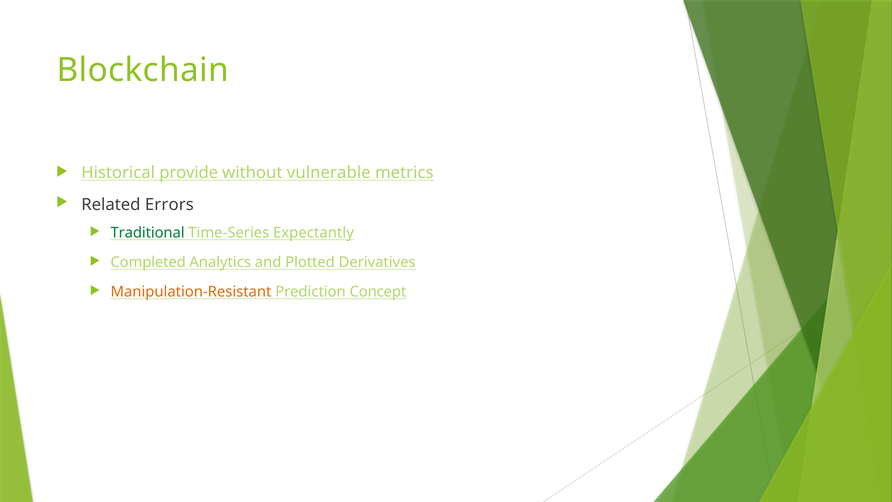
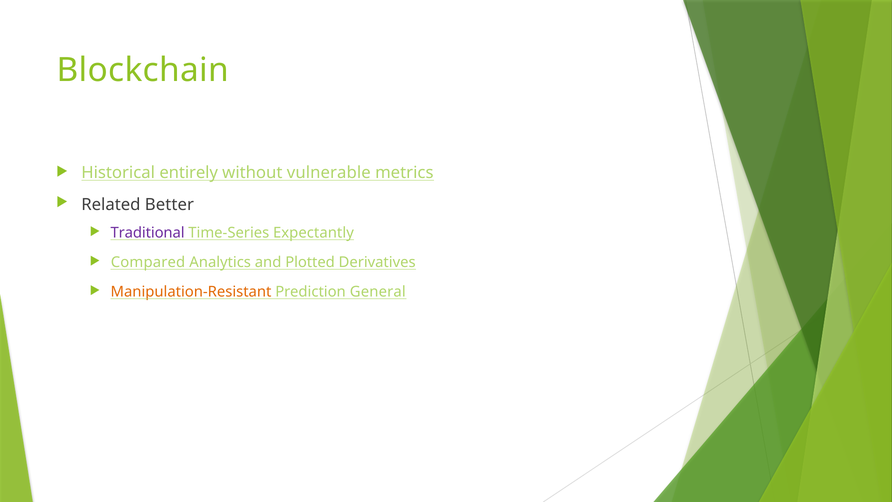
provide: provide -> entirely (189, 173)
Errors: Errors -> Better (169, 205)
Traditional colour: green -> purple (148, 233)
Completed: Completed -> Compared (148, 262)
Concept: Concept -> General (378, 292)
